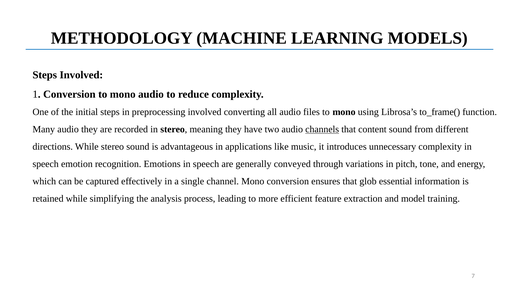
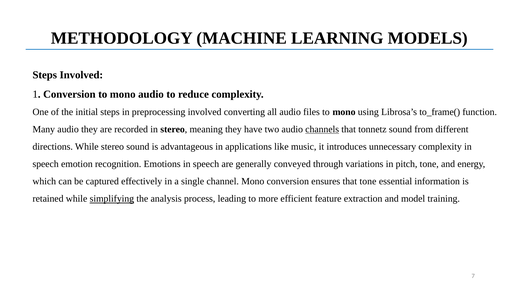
content: content -> tonnetz (372, 129)
that glob: glob -> tone (368, 181)
simplifying underline: none -> present (112, 199)
